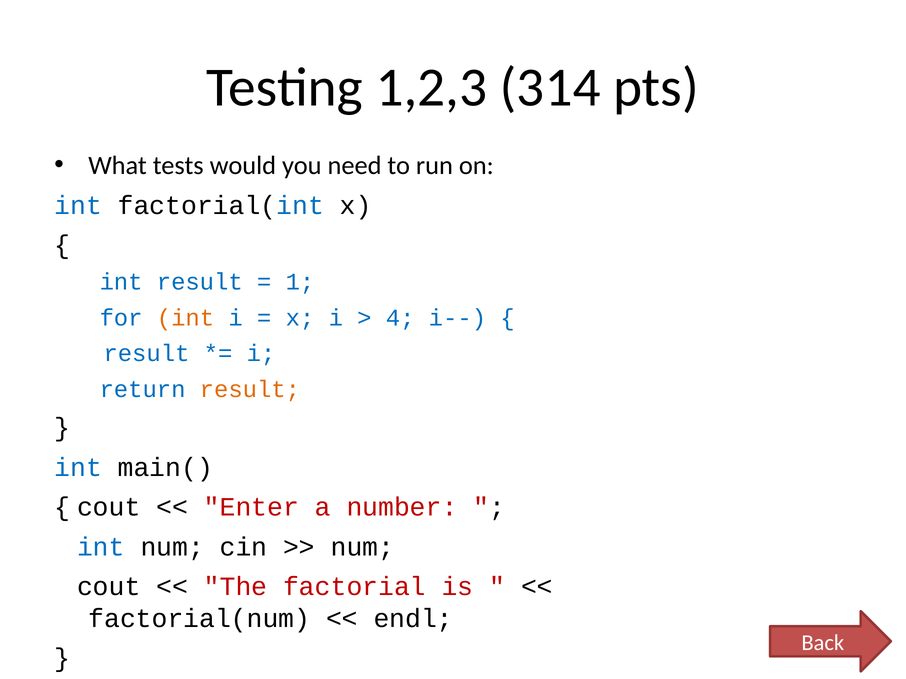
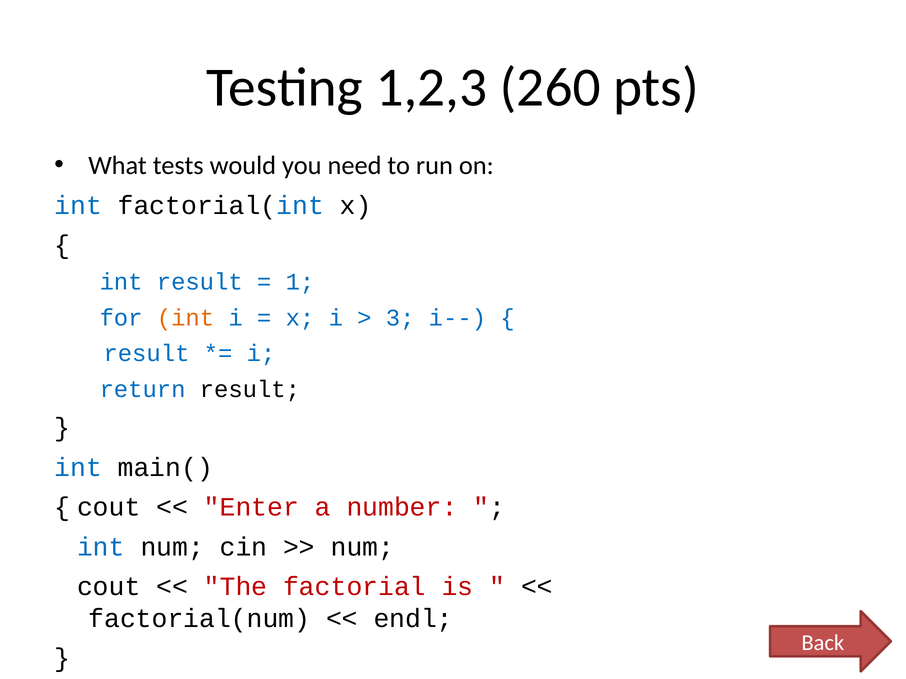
314: 314 -> 260 (550, 88)
4: 4 -> 3 (400, 318)
result colour: orange -> black (250, 390)
